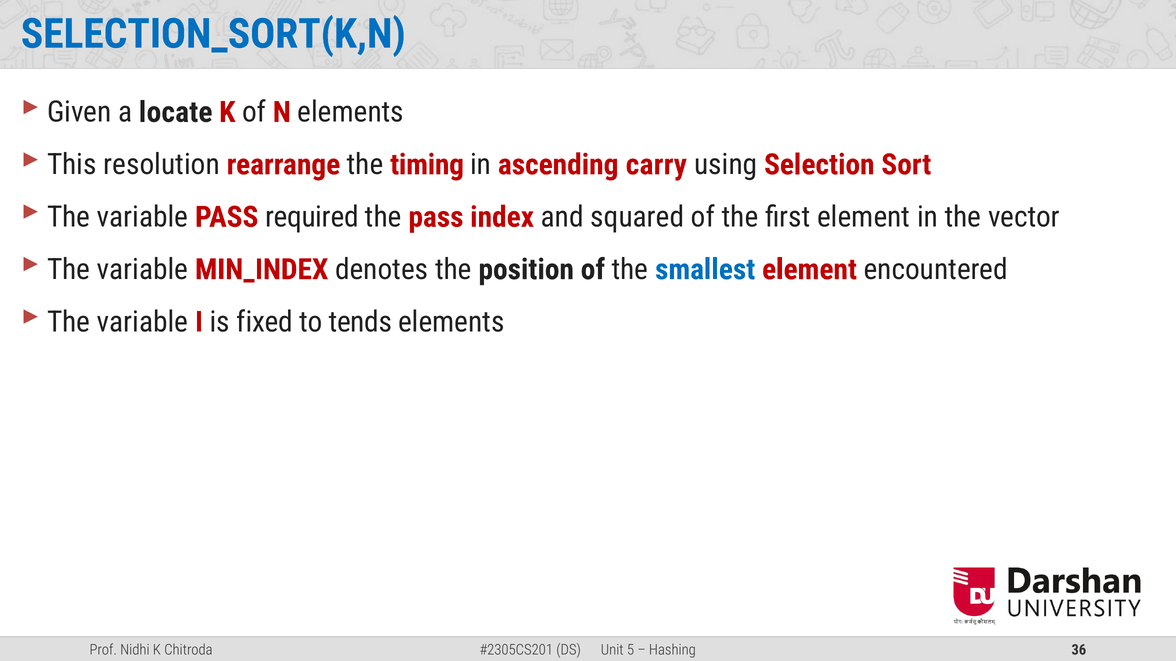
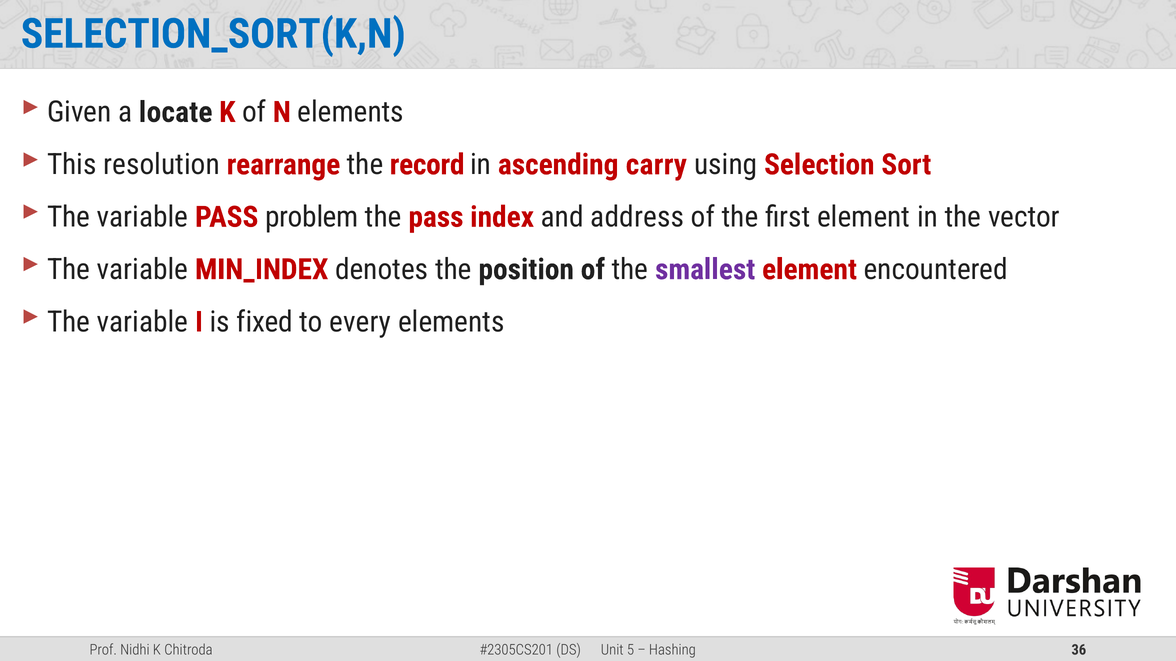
timing: timing -> record (427, 165)
required: required -> problem (312, 217)
squared: squared -> address (637, 217)
smallest colour: blue -> purple (705, 270)
tends: tends -> every (360, 322)
